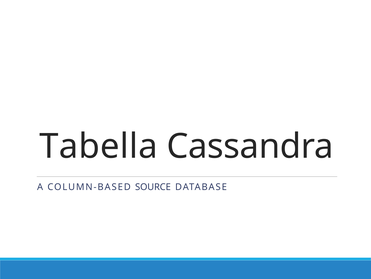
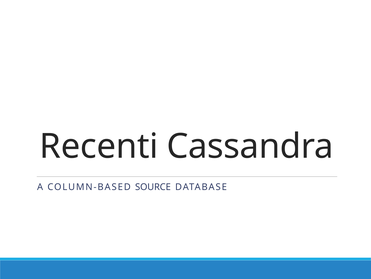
Tabella: Tabella -> Recenti (99, 146)
